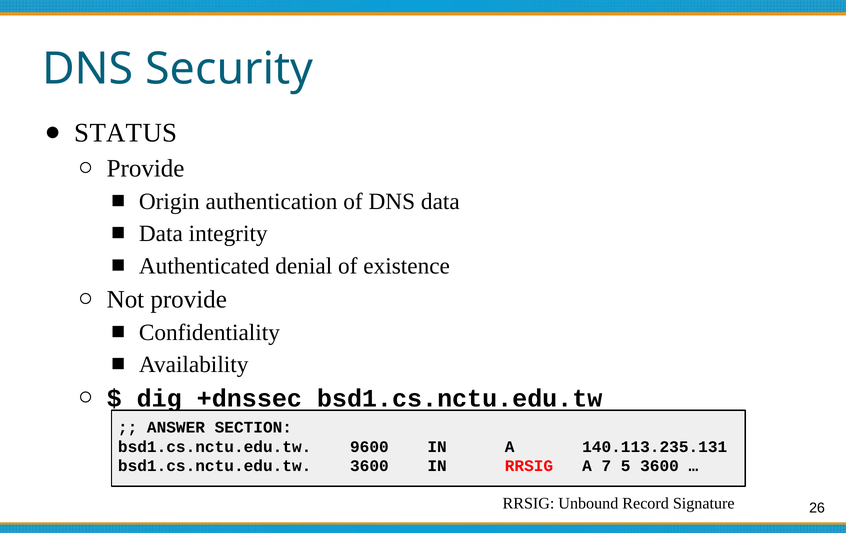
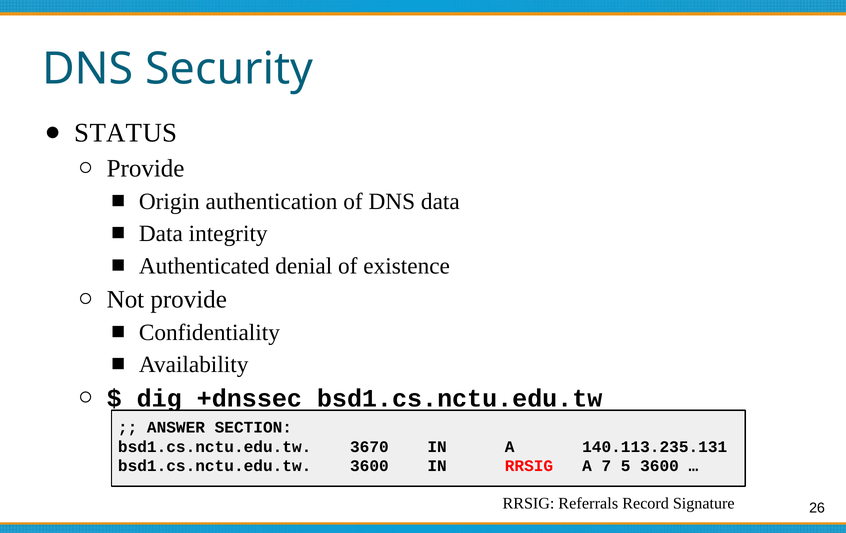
9600: 9600 -> 3670 (369, 447)
Unbound: Unbound -> Referrals (588, 503)
